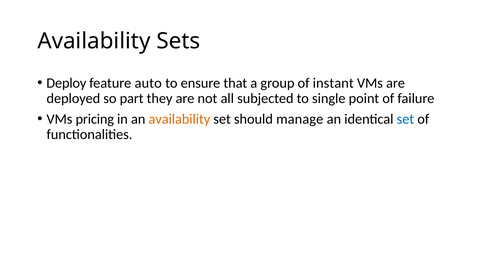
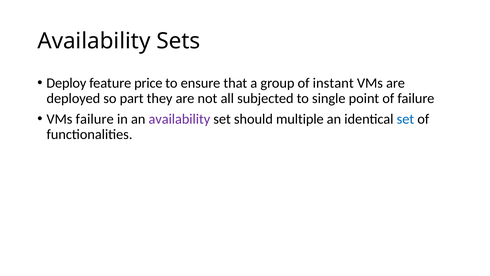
auto: auto -> price (148, 83)
VMs pricing: pricing -> failure (95, 119)
availability colour: orange -> purple (179, 119)
manage: manage -> multiple (300, 119)
